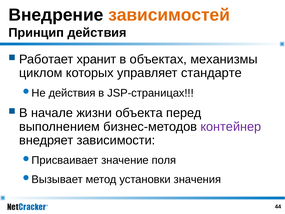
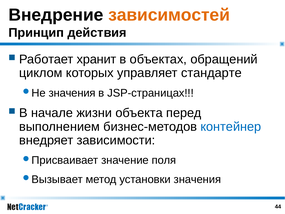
механизмы: механизмы -> обращений (224, 59)
действия: действия -> значения (72, 93)
контейнер colour: purple -> blue (231, 126)
